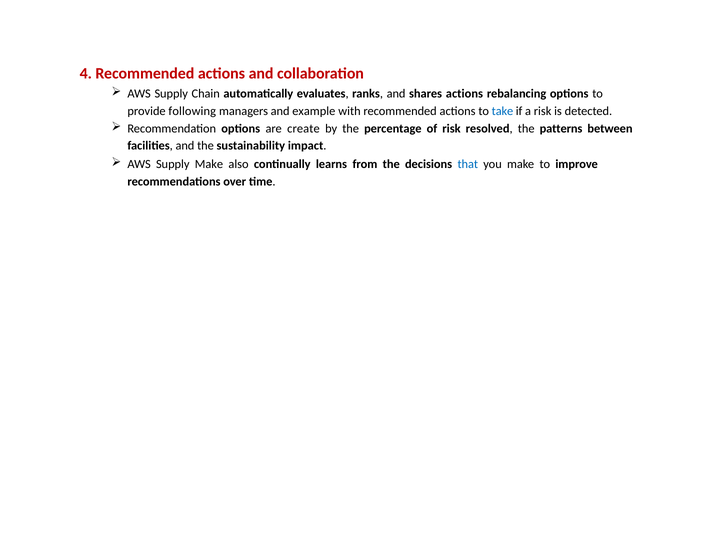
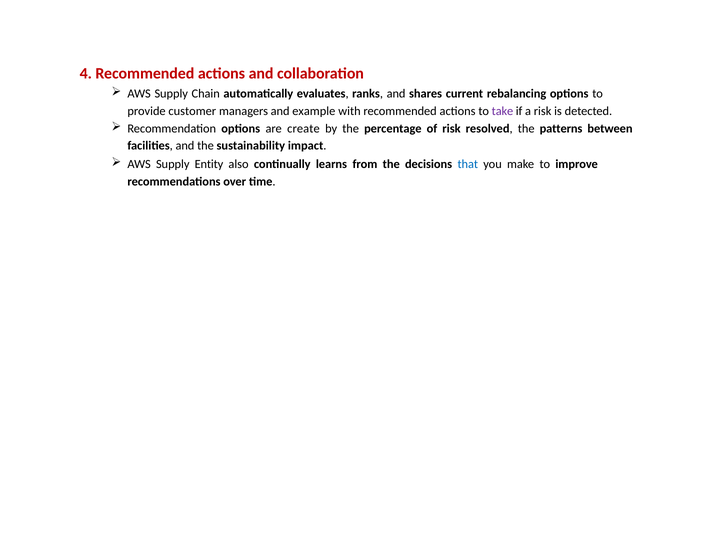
shares actions: actions -> current (464, 94)
following: following -> customer (192, 111)
take colour: blue -> purple (502, 111)
Supply Make: Make -> Entity (209, 164)
